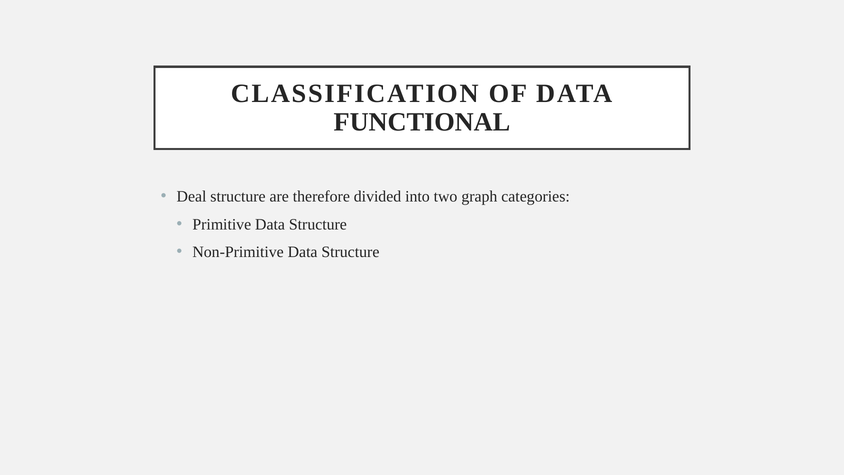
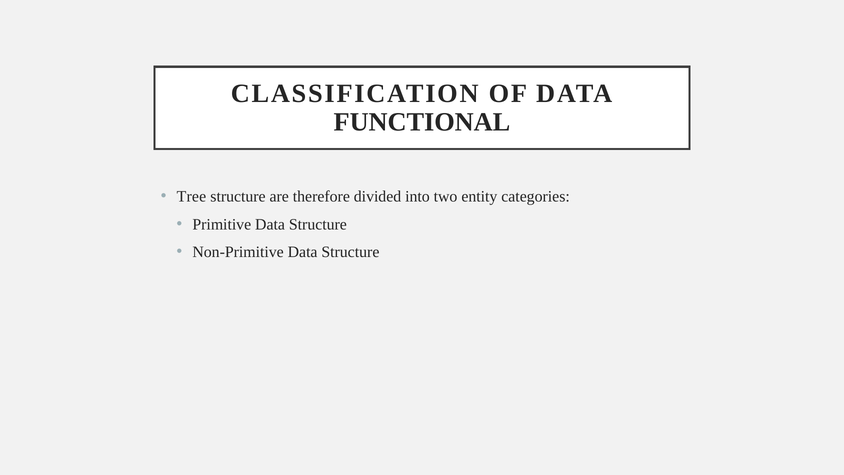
Deal: Deal -> Tree (191, 196)
graph: graph -> entity (479, 196)
